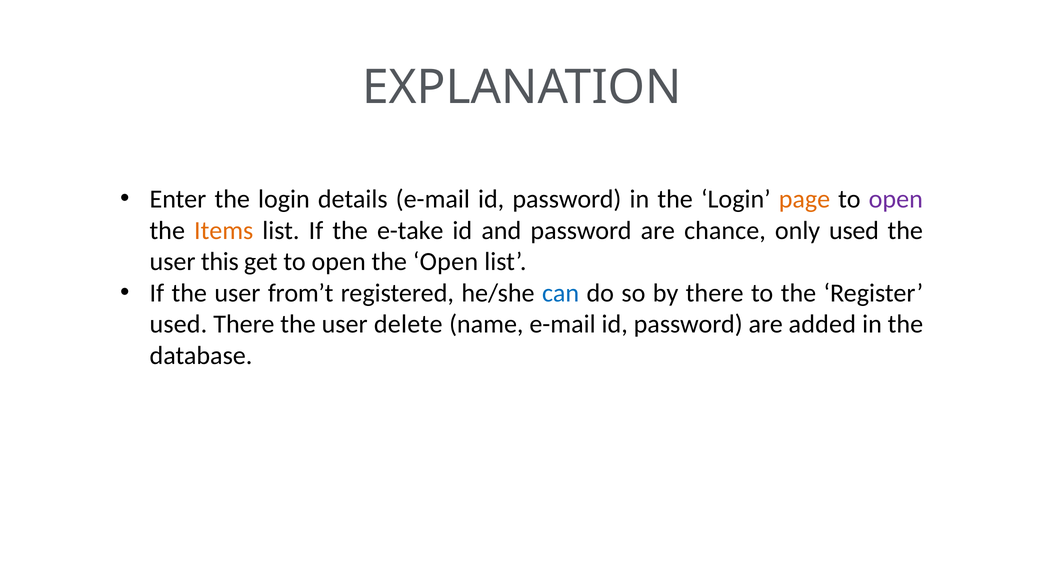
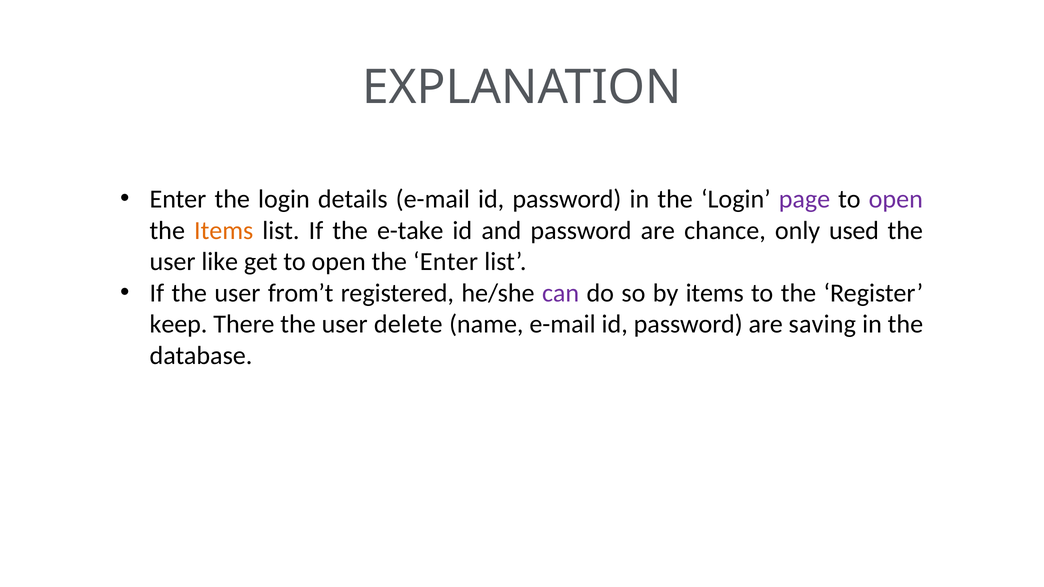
page colour: orange -> purple (804, 199)
this: this -> like (220, 262)
the Open: Open -> Enter (446, 262)
can colour: blue -> purple (561, 293)
by there: there -> items (715, 293)
used: used -> keep (179, 324)
added: added -> saving (822, 324)
